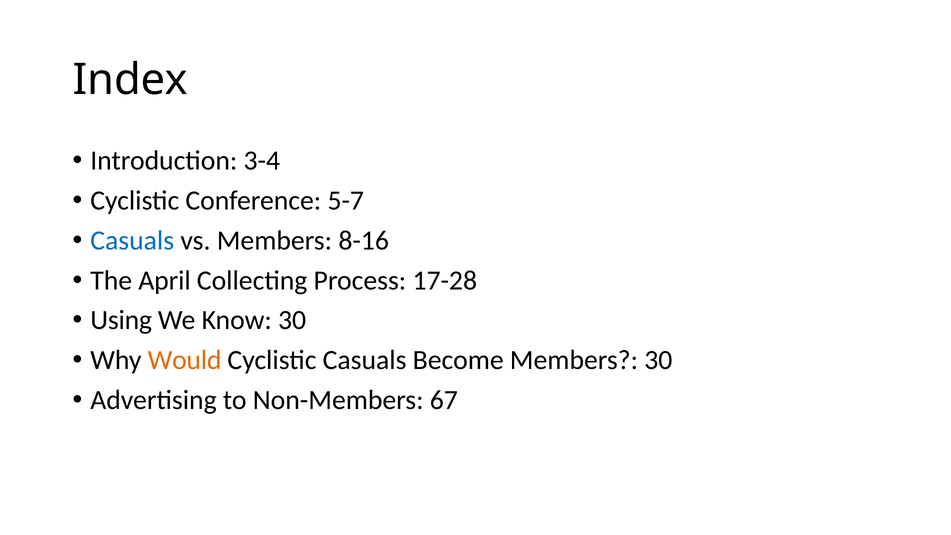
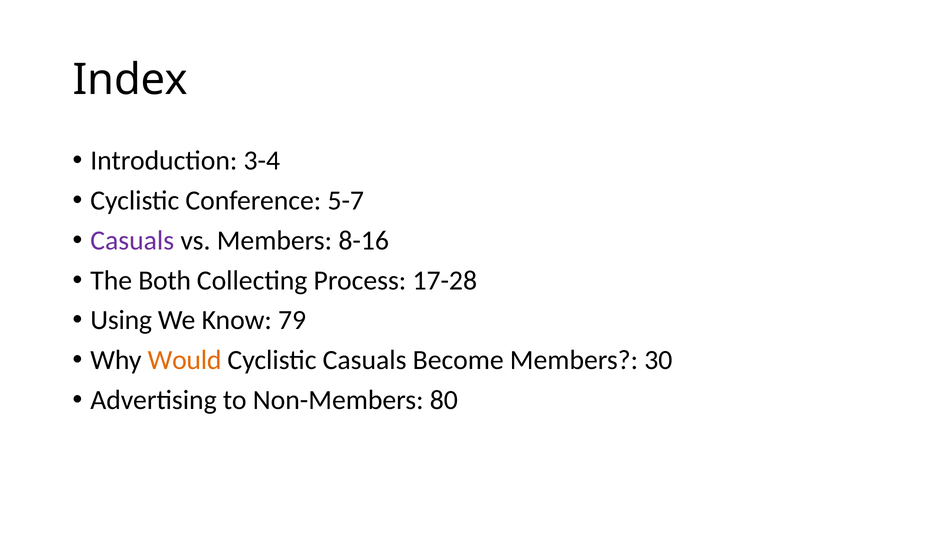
Casuals colour: blue -> purple (132, 241)
April: April -> Both (165, 280)
Know 30: 30 -> 79 (292, 320)
67: 67 -> 80 (444, 400)
